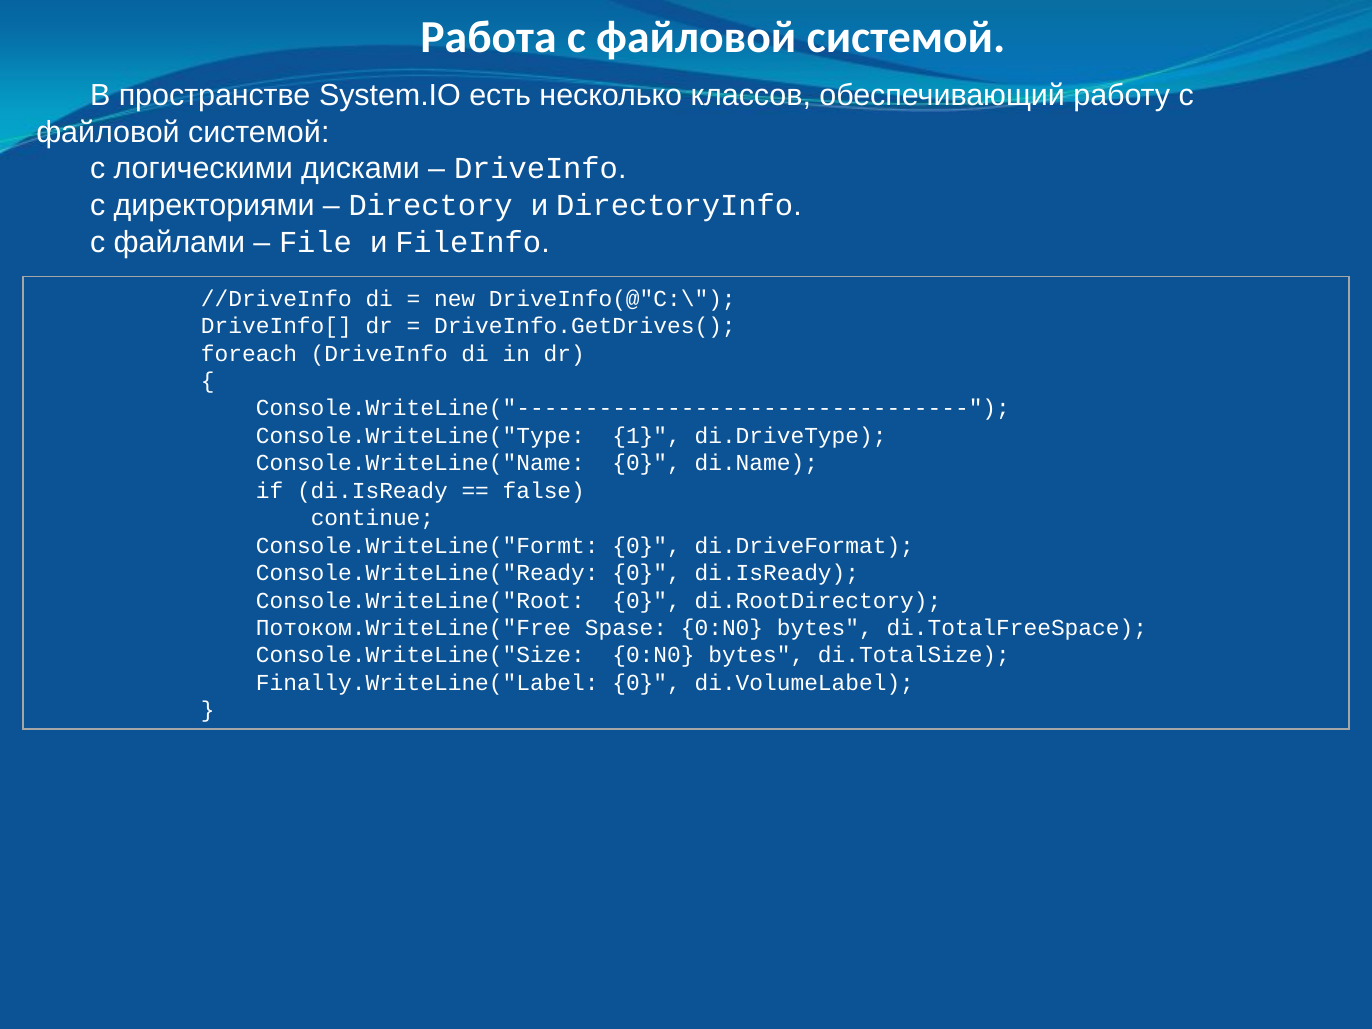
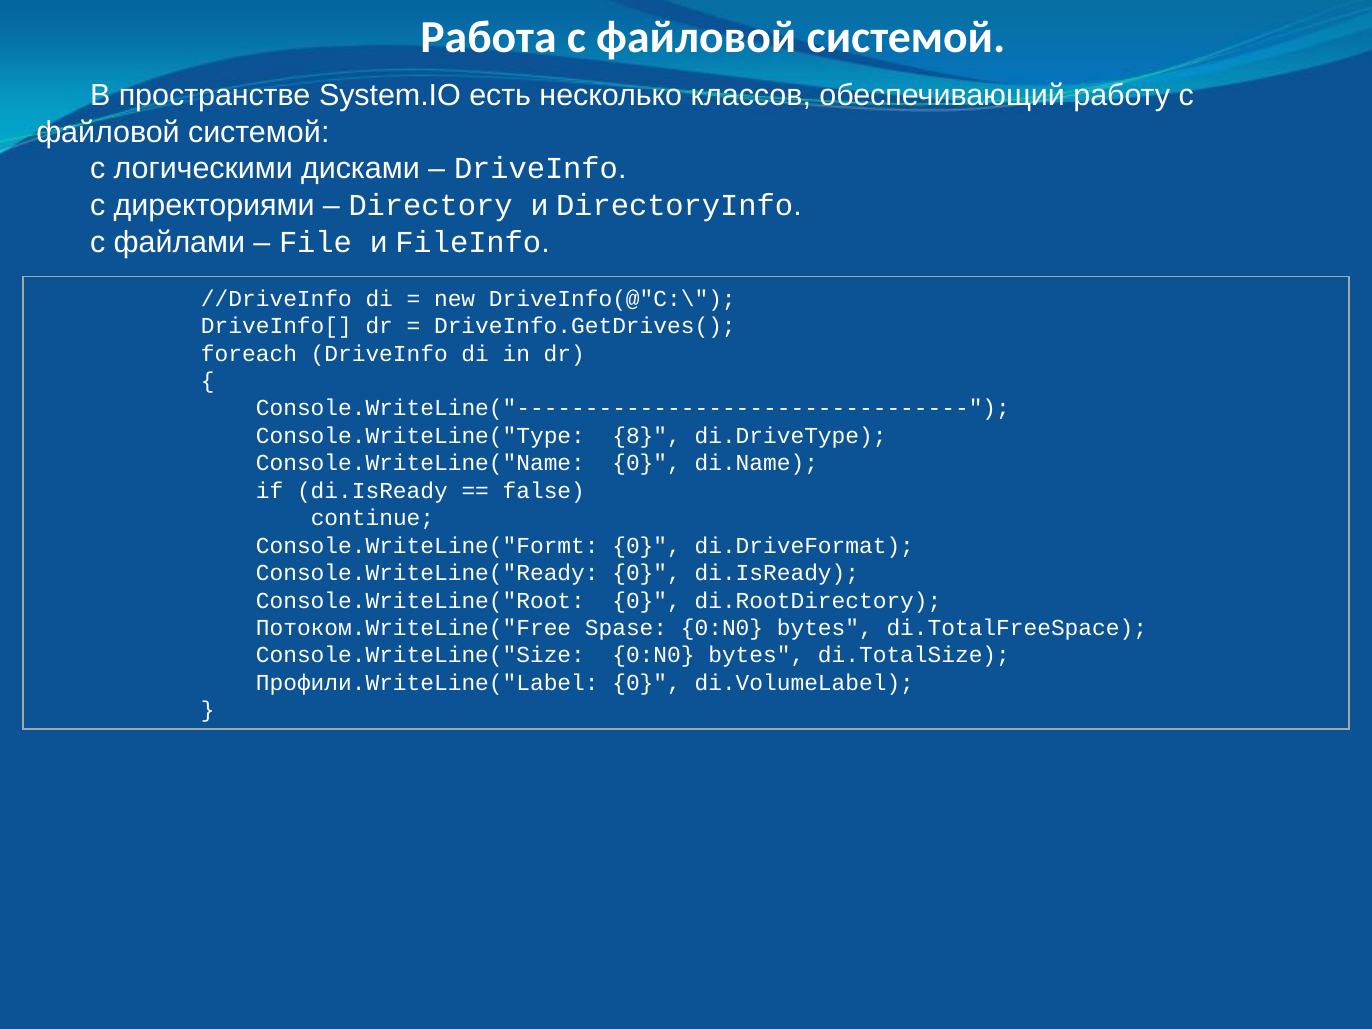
1: 1 -> 8 (647, 436)
Finally.WriteLine("Label: Finally.WriteLine("Label -> Профили.WriteLine("Label (427, 683)
